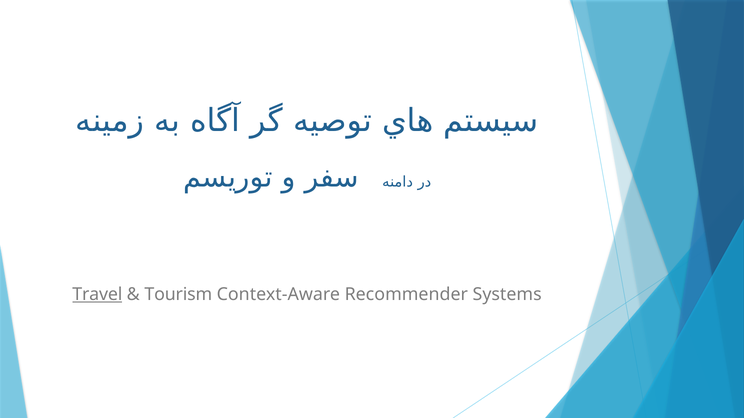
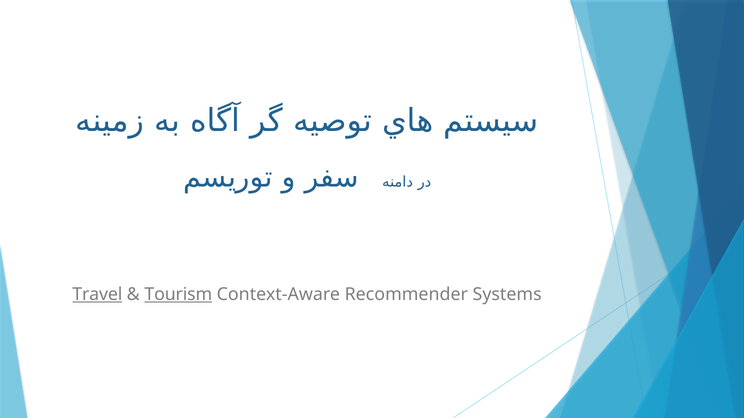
Tourism underline: none -> present (178, 295)
